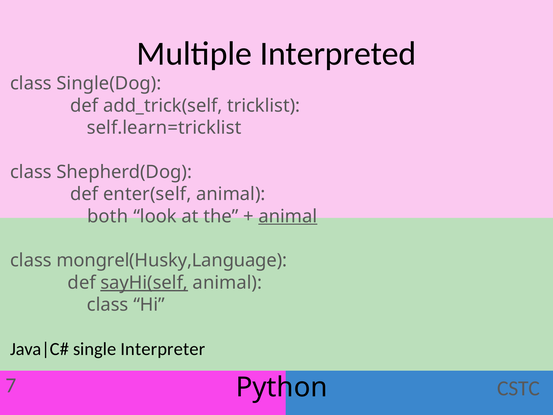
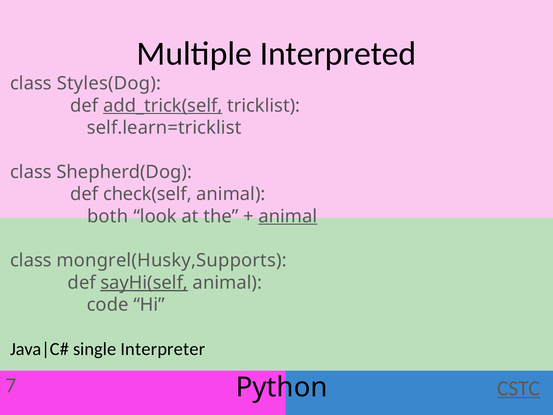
Single(Dog: Single(Dog -> Styles(Dog (109, 83)
add_trick(self underline: none -> present (163, 106)
enter(self: enter(self -> check(self (147, 194)
mongrel(Husky,Language: mongrel(Husky,Language -> mongrel(Husky,Supports (172, 260)
class: class -> code (108, 305)
CSTC underline: none -> present (519, 388)
